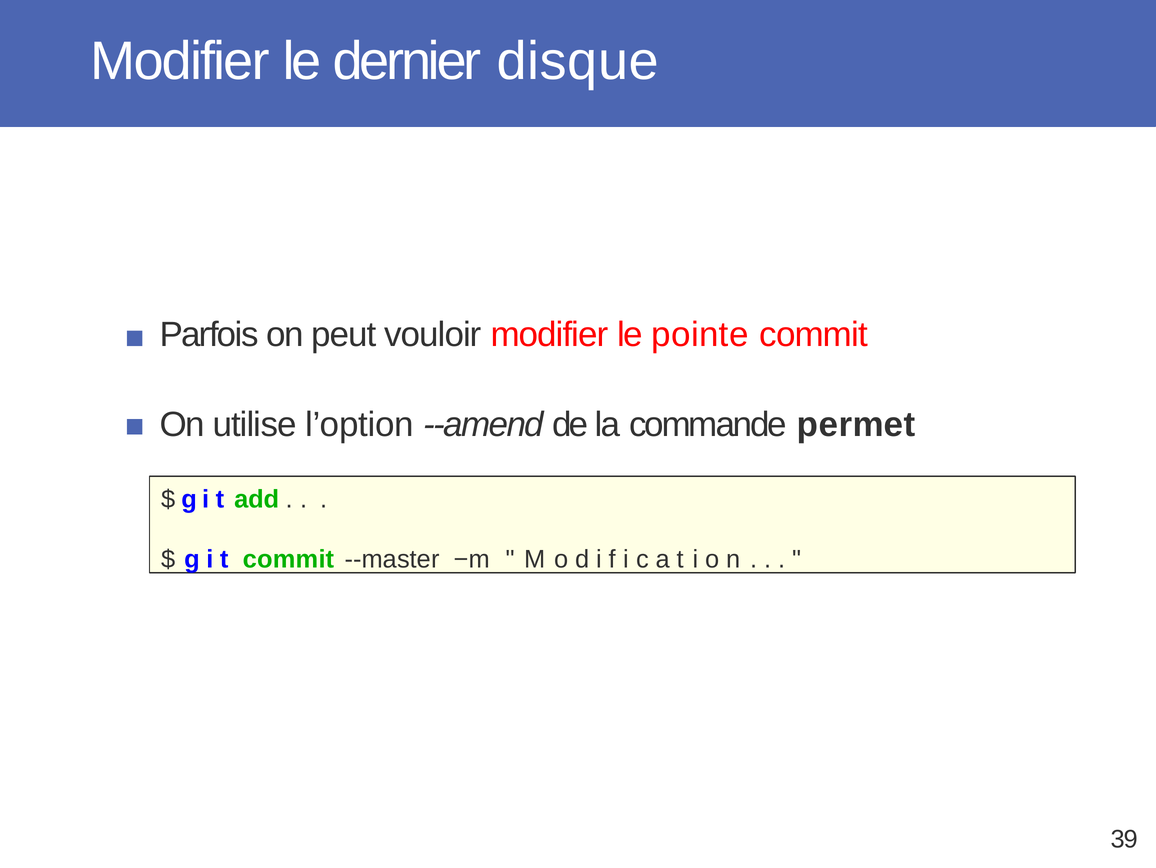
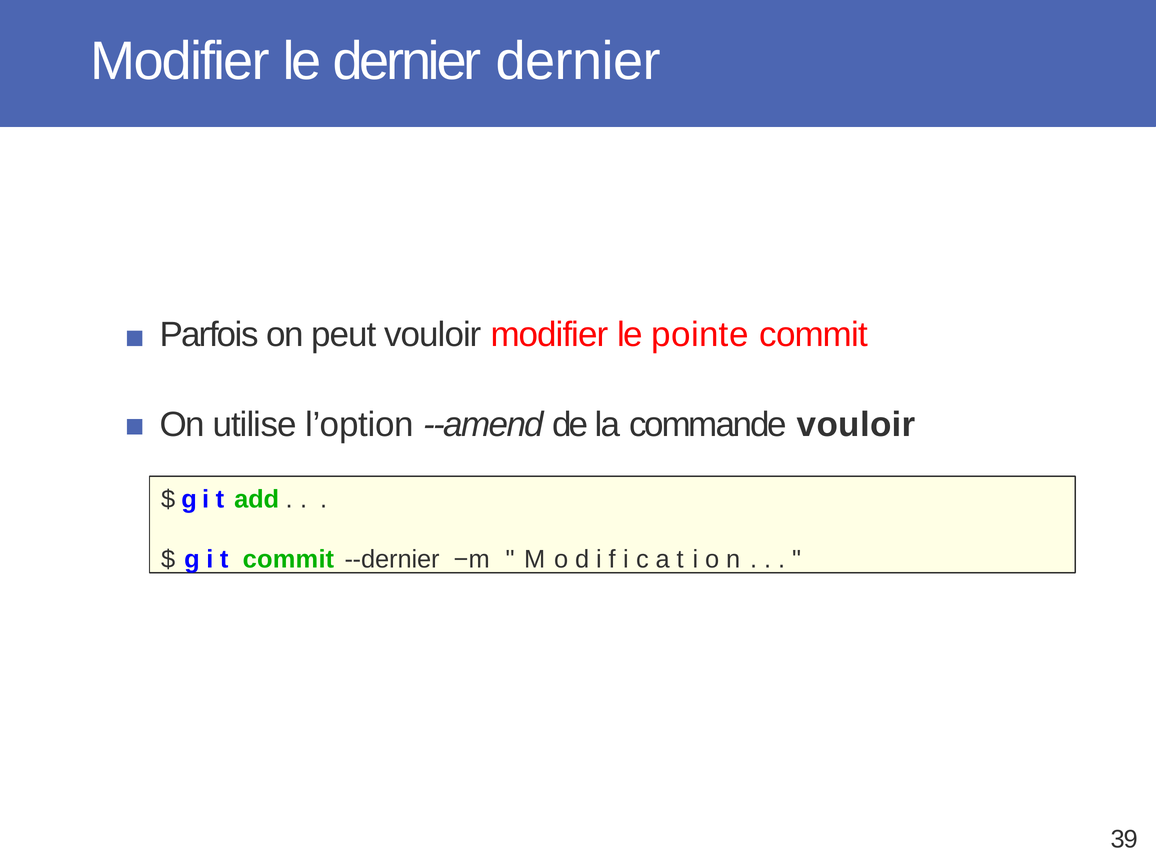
dernier disque: disque -> dernier (578, 62)
commande permet: permet -> vouloir (856, 425)
--master: --master -> --dernier (392, 559)
